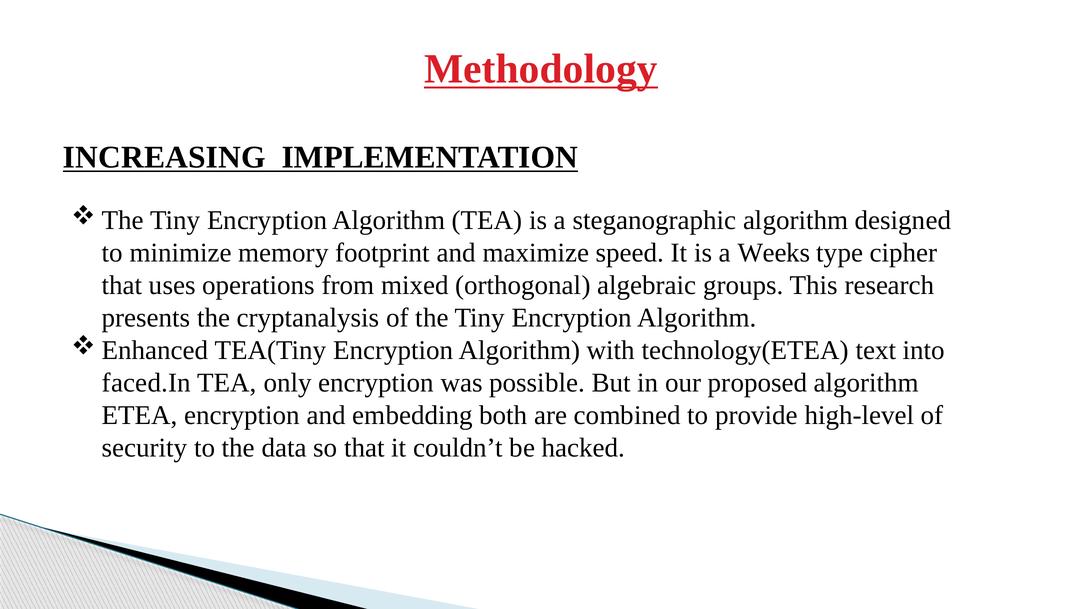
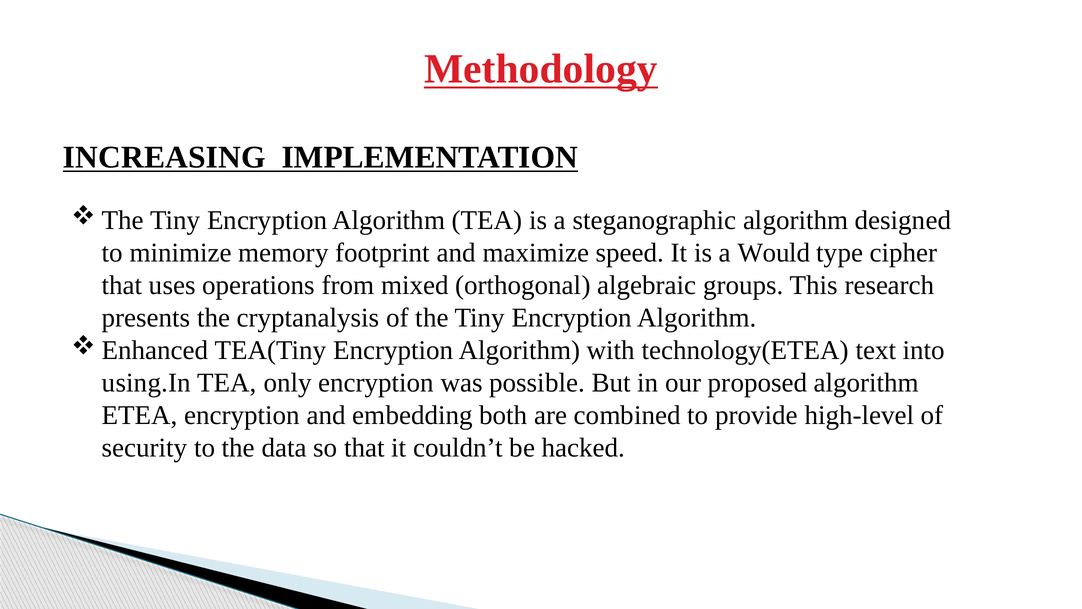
Weeks: Weeks -> Would (774, 253)
faced.In: faced.In -> using.In (146, 382)
